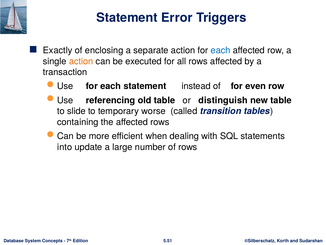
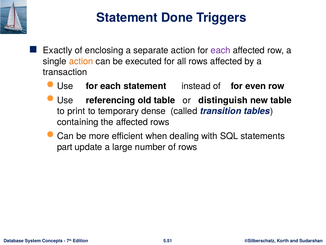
Error: Error -> Done (177, 18)
each colour: blue -> purple (221, 50)
slide: slide -> print (76, 111)
worse: worse -> dense (154, 111)
into: into -> part (65, 147)
